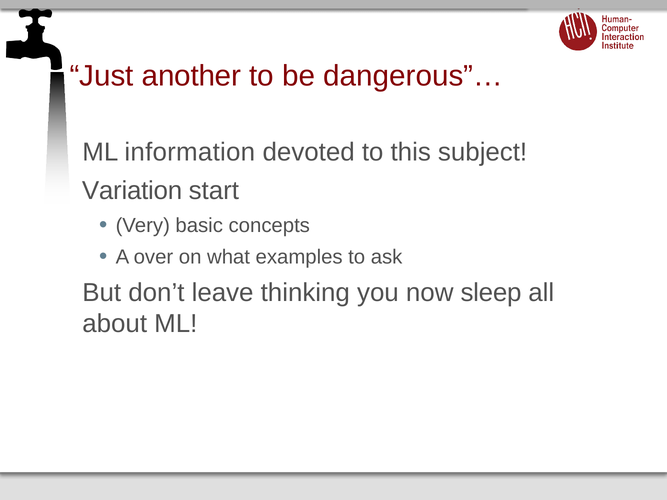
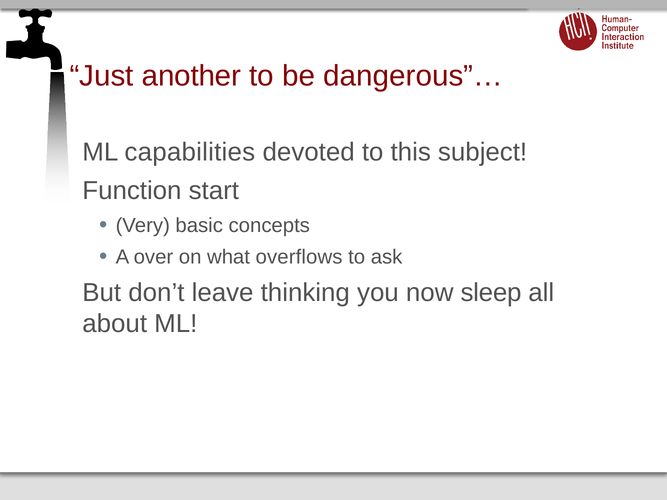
information: information -> capabilities (190, 152)
Variation: Variation -> Function (132, 191)
examples: examples -> overflows (299, 257)
